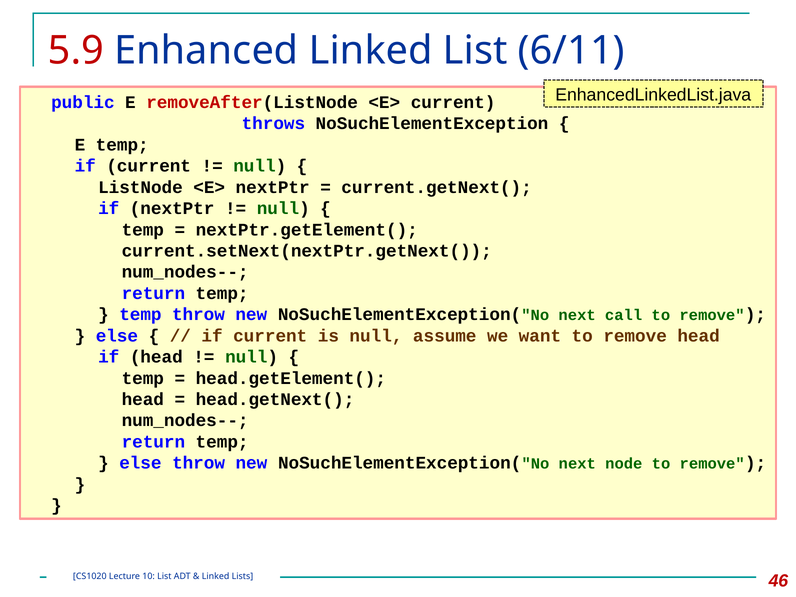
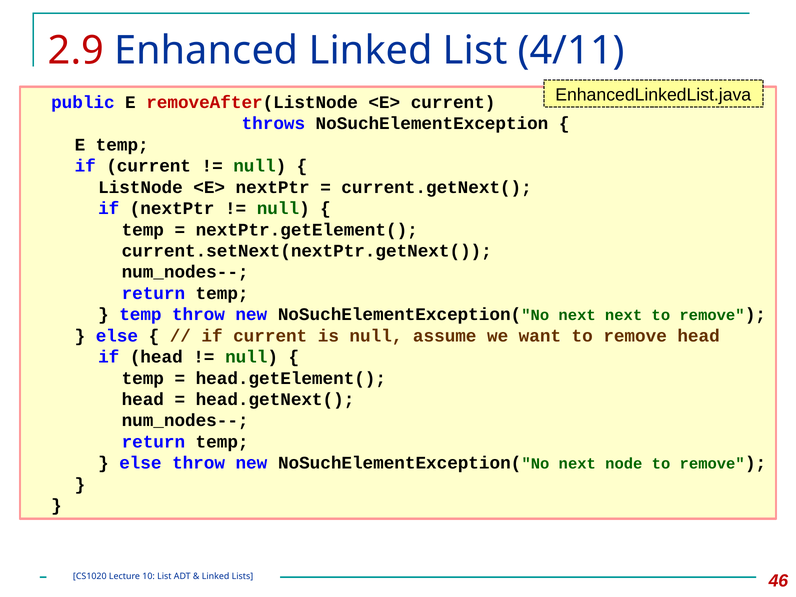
5.9: 5.9 -> 2.9 (76, 51)
6/11: 6/11 -> 4/11 (571, 51)
next call: call -> next (624, 315)
